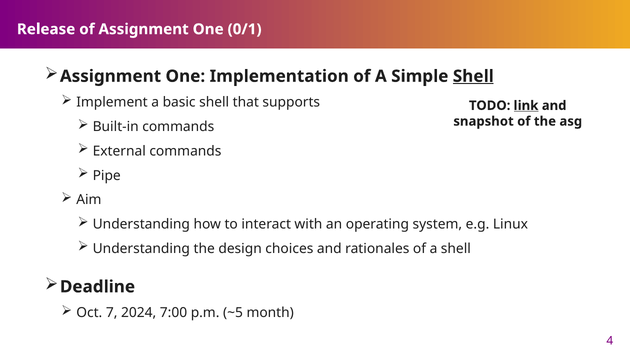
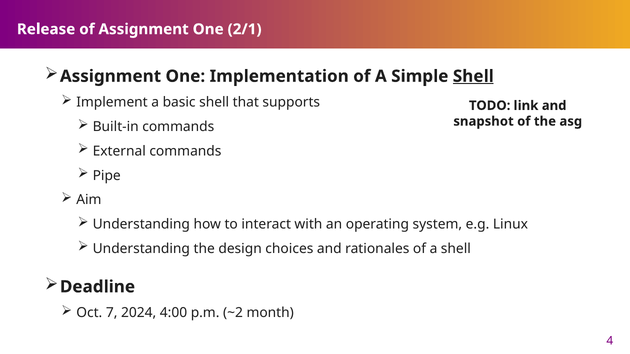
0/1: 0/1 -> 2/1 (245, 29)
link underline: present -> none (526, 106)
7:00: 7:00 -> 4:00 (174, 313)
~5: ~5 -> ~2 (233, 313)
